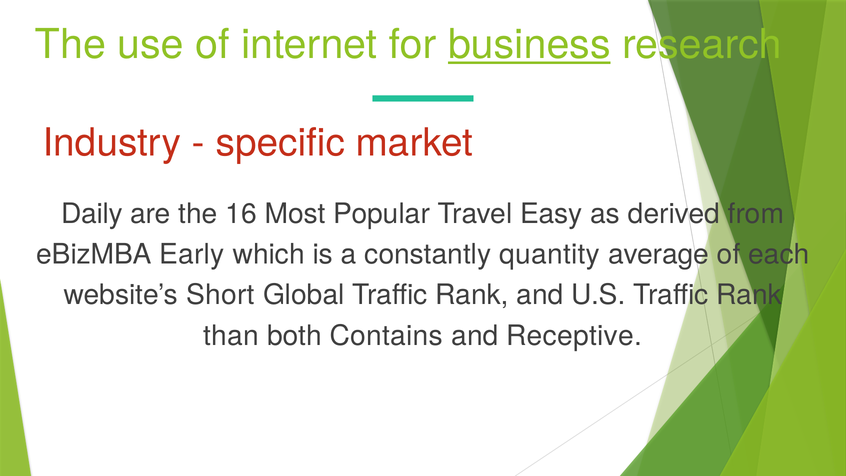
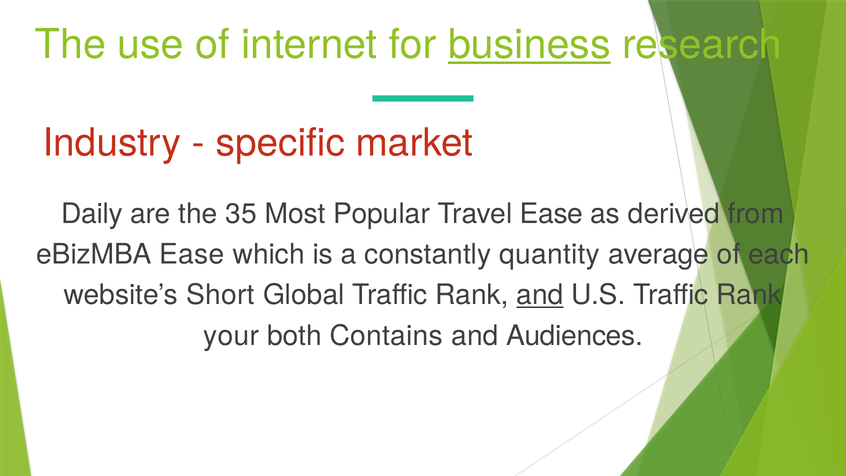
16: 16 -> 35 (241, 214)
Travel Easy: Easy -> Ease (551, 214)
eBizMBA Early: Early -> Ease (192, 254)
and underline: none -> present (540, 295)
than: than -> your (231, 336)
Receptive: Receptive -> Audiences (575, 336)
